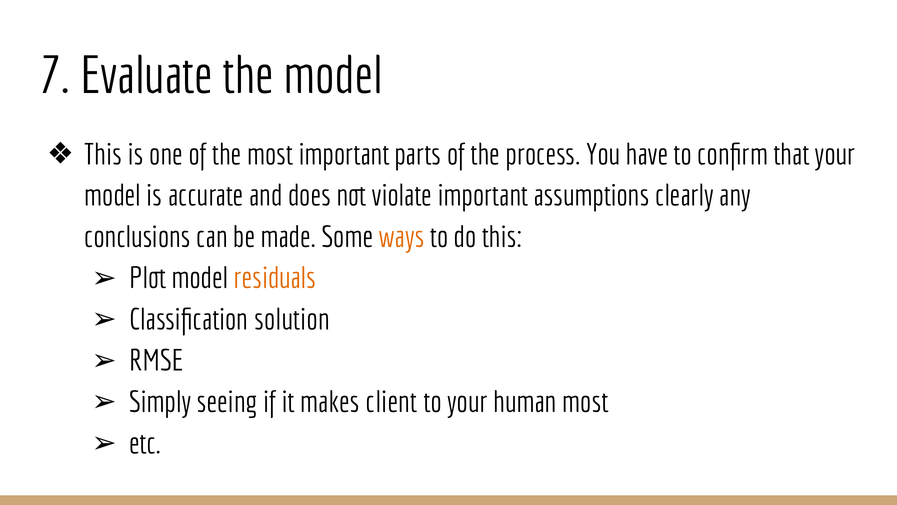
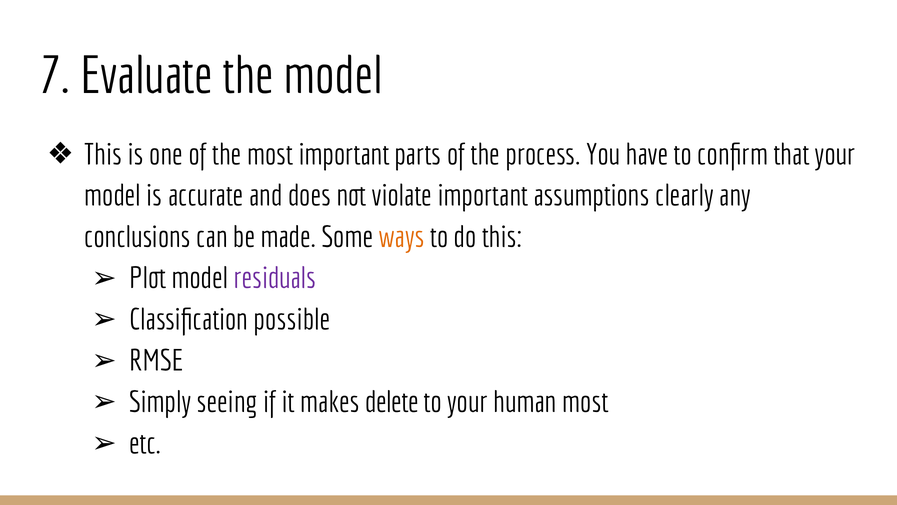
residuals colour: orange -> purple (275, 278)
solution: solution -> possible (292, 320)
client: client -> delete (392, 402)
